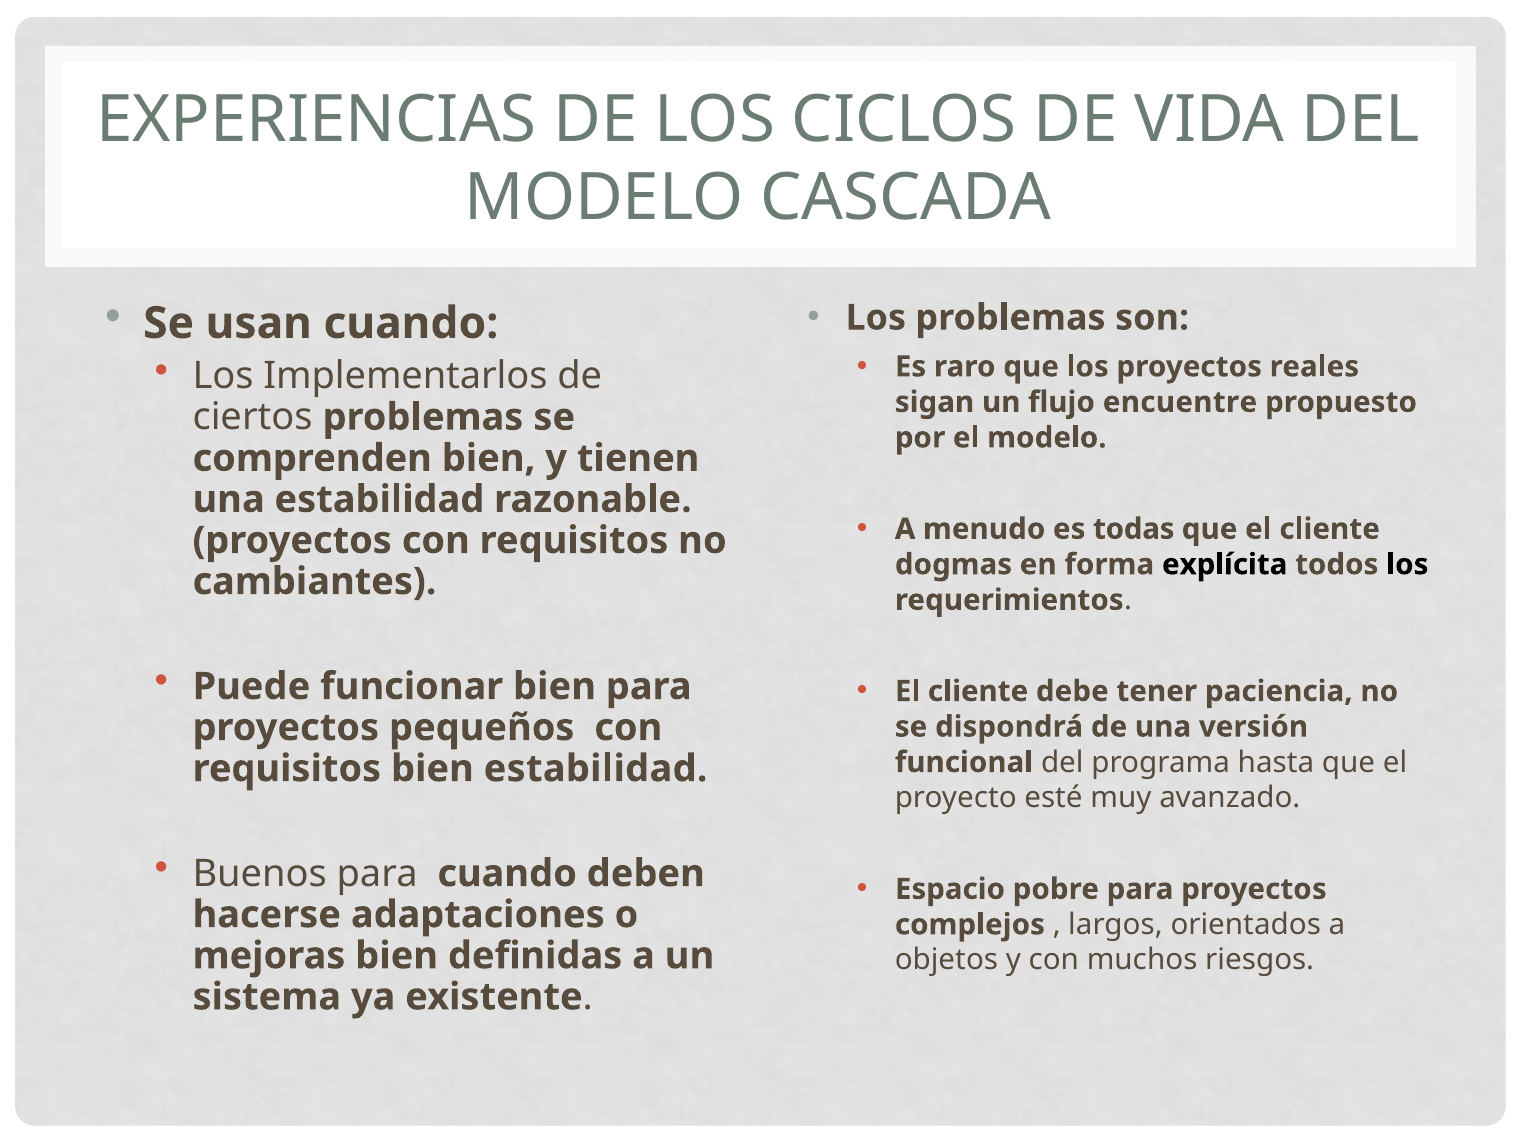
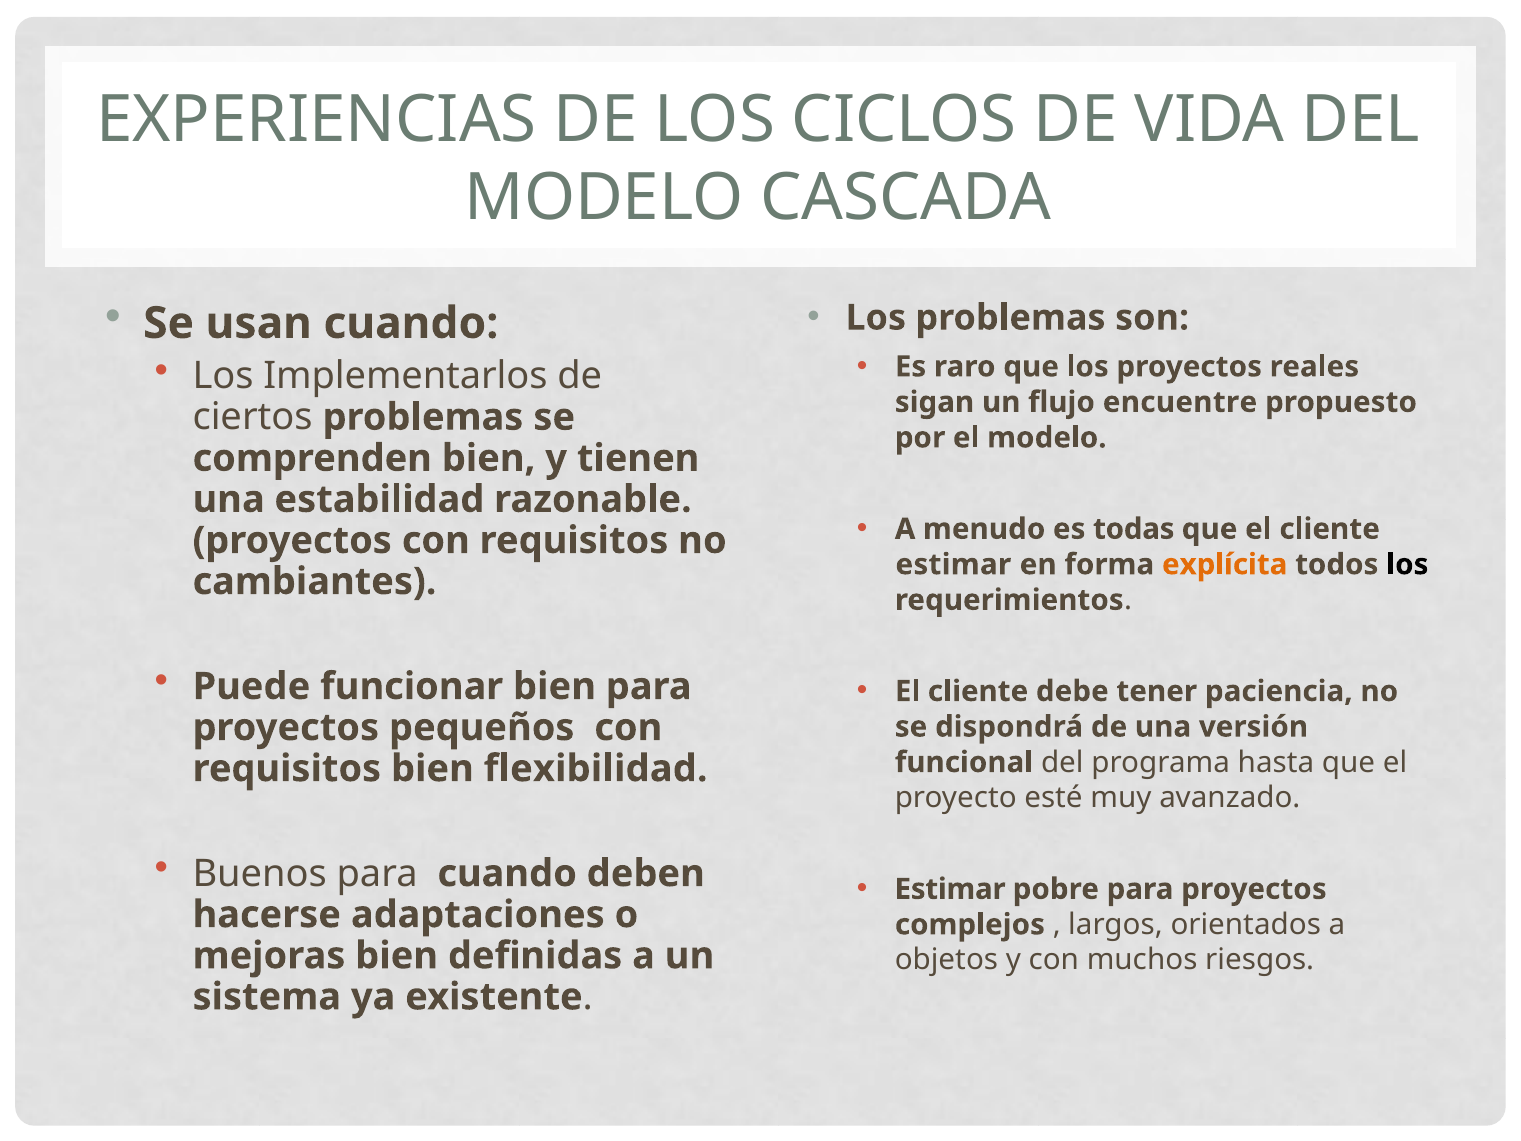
dogmas: dogmas -> estimar (953, 564)
explícita colour: black -> orange (1225, 564)
bien estabilidad: estabilidad -> flexibilidad (596, 768)
Espacio: Espacio -> Estimar (950, 889)
